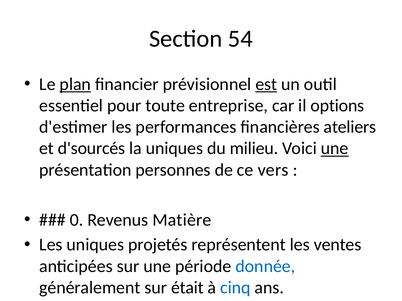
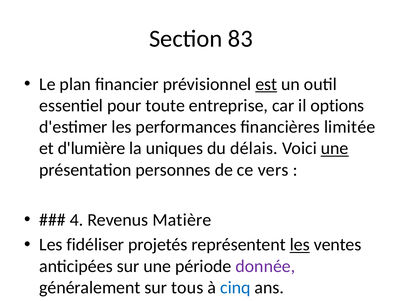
54: 54 -> 83 (240, 39)
plan underline: present -> none (75, 84)
ateliers: ateliers -> limitée (350, 127)
d'sourcés: d'sourcés -> d'lumière (92, 149)
milieu: milieu -> délais (254, 149)
0: 0 -> 4 (77, 220)
Les uniques: uniques -> fidéliser (95, 245)
les underline: none -> present (300, 245)
donnée colour: blue -> purple (265, 267)
était: était -> tous (187, 288)
